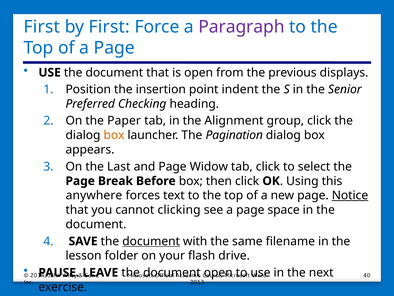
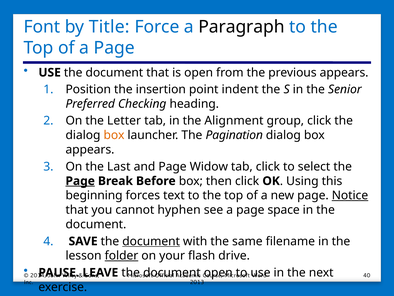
First: First -> Font (42, 27)
by First: First -> Title (109, 27)
Paragraph colour: purple -> black (242, 27)
previous displays: displays -> appears (344, 72)
Paper: Paper -> Letter (124, 121)
Page underline: none -> present (80, 181)
anywhere: anywhere -> beginning (94, 195)
clicking: clicking -> hyphen (179, 210)
folder underline: none -> present (121, 255)
